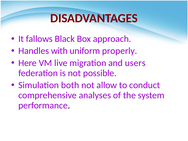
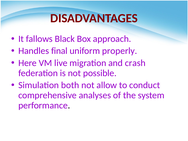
with: with -> final (59, 51)
users: users -> crash (135, 63)
